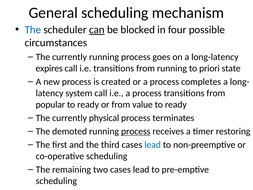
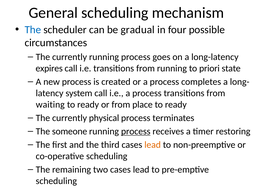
can underline: present -> none (97, 30)
blocked: blocked -> gradual (138, 30)
popular: popular -> waiting (50, 104)
value: value -> place (142, 104)
demoted: demoted -> someone (70, 131)
lead colour: blue -> orange (153, 144)
